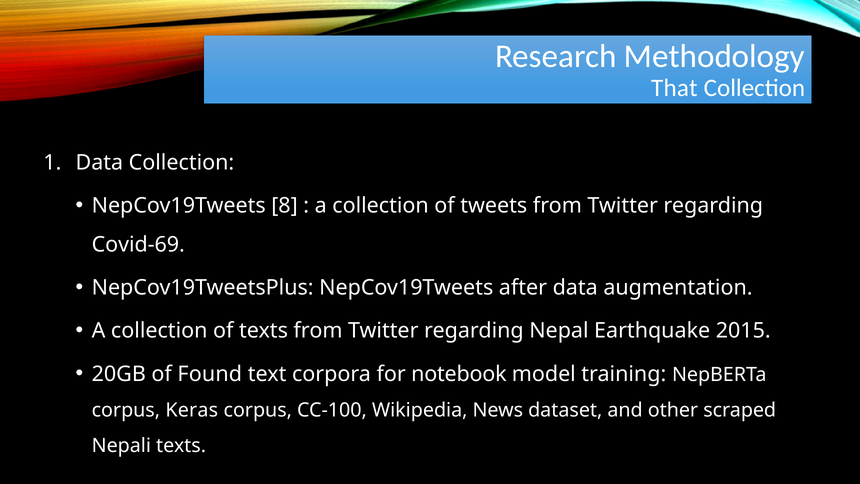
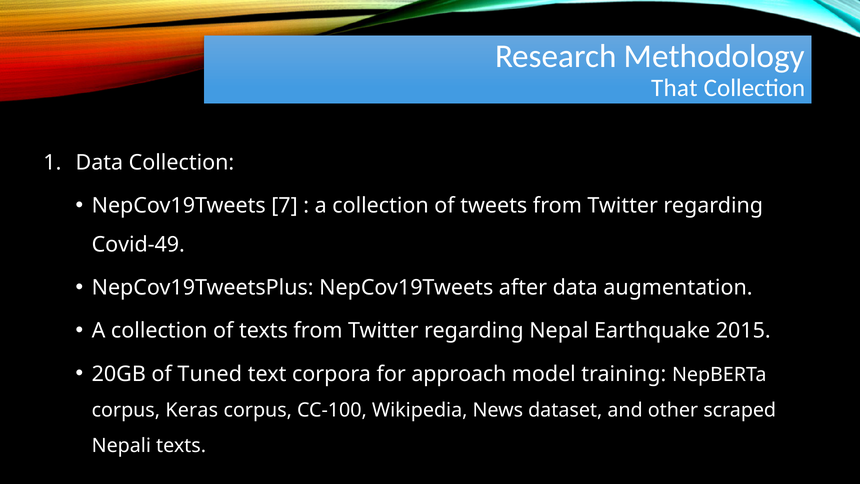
8: 8 -> 7 (285, 206)
Covid-69: Covid-69 -> Covid-49 (138, 244)
Found: Found -> Tuned (210, 374)
notebook: notebook -> approach (459, 374)
